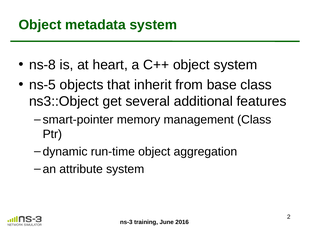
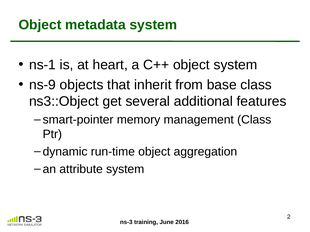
ns-8: ns-8 -> ns-1 (42, 65)
ns-5: ns-5 -> ns-9 (42, 85)
